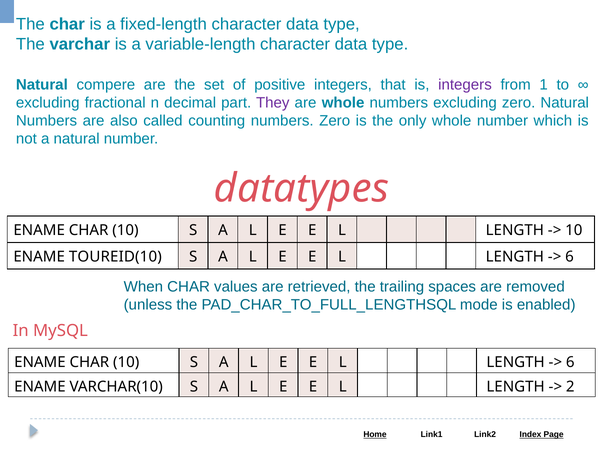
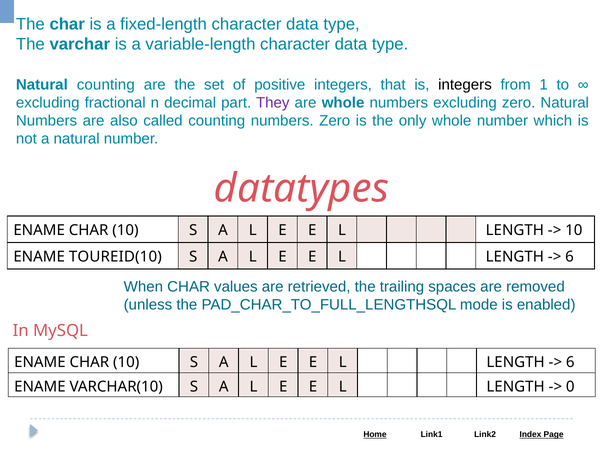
Natural compere: compere -> counting (106, 85)
integers colour: purple -> black (465, 85)
2: 2 -> 0 (570, 387)
